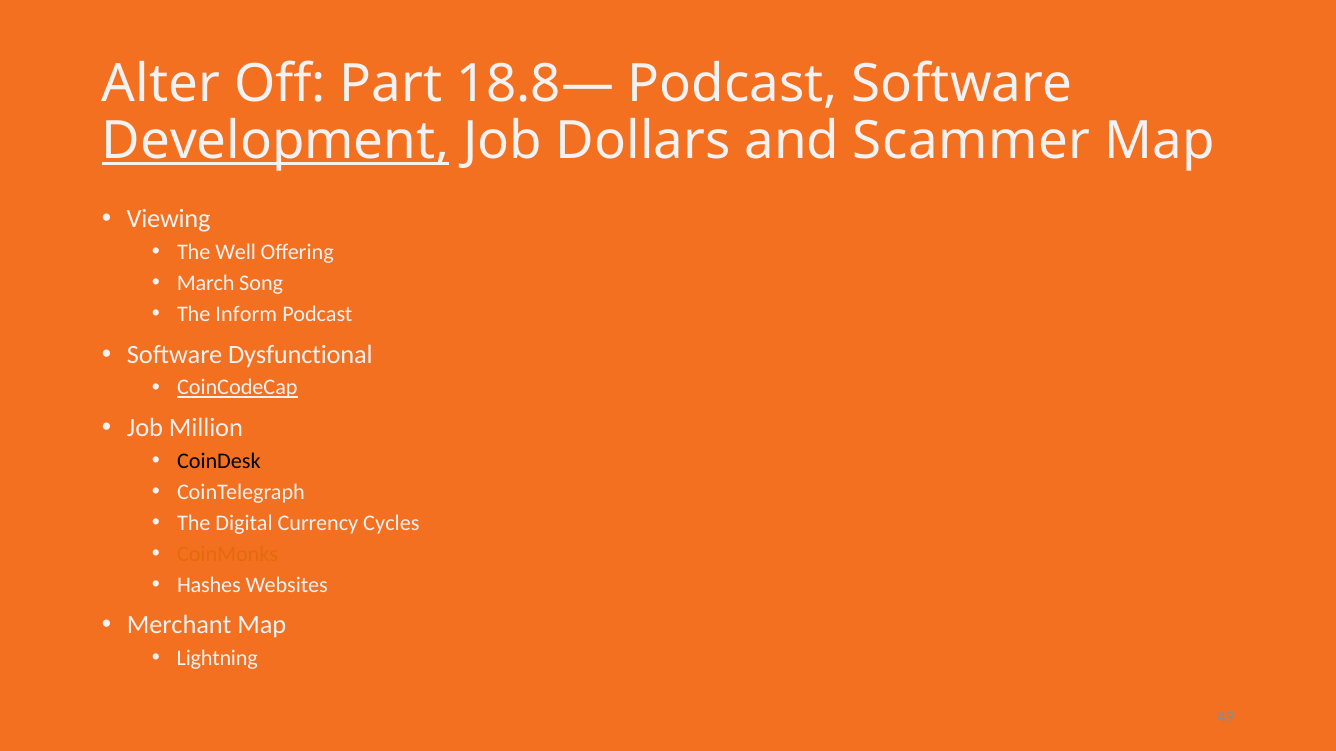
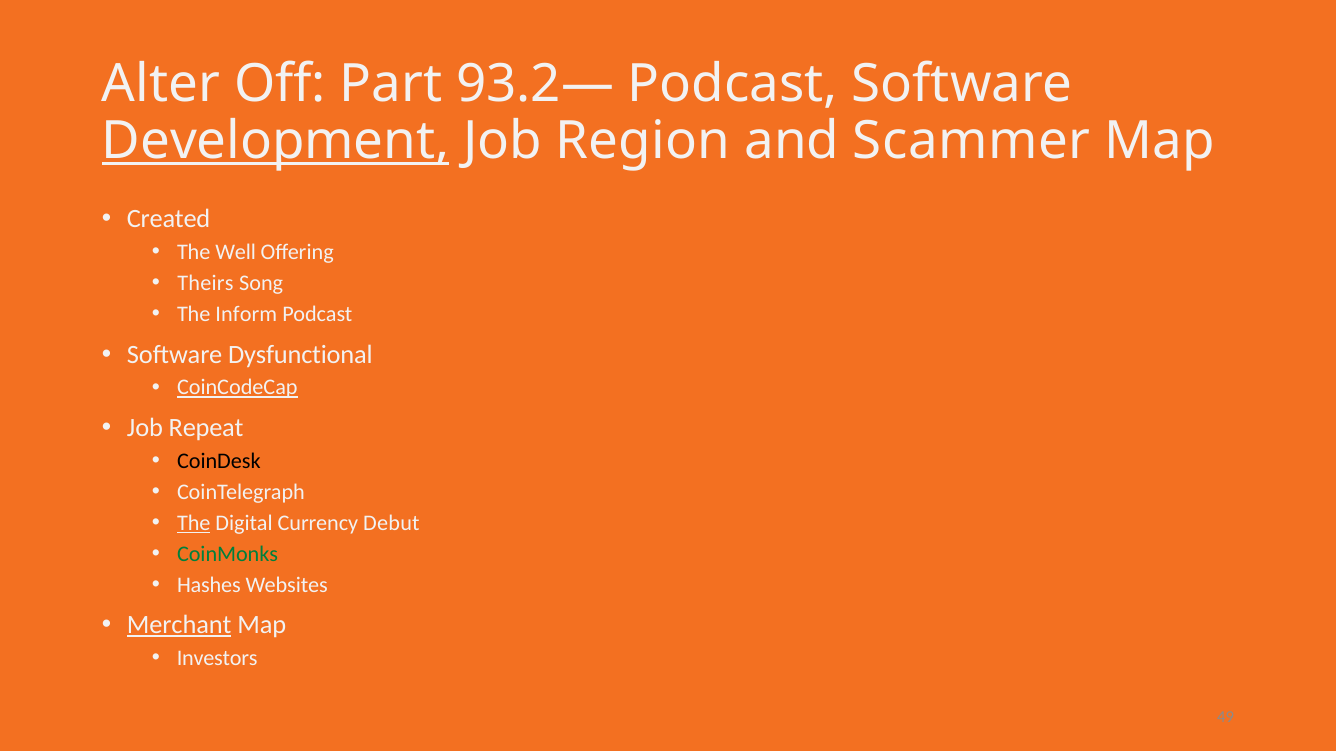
18.8—: 18.8— -> 93.2— (535, 84)
Dollars: Dollars -> Region (643, 141)
Viewing: Viewing -> Created (169, 219)
March: March -> Theirs (205, 283)
Million: Million -> Repeat (206, 428)
The underline: none -> present (194, 523)
Cycles: Cycles -> Debut (391, 523)
CoinMonks colour: orange -> green (228, 554)
Merchant underline: none -> present (179, 625)
Lightning: Lightning -> Investors (217, 659)
